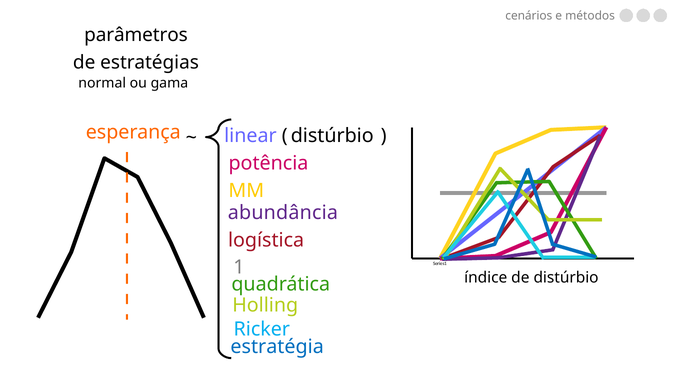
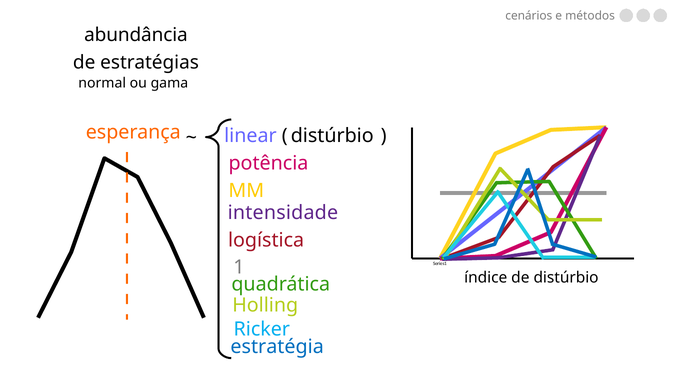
parâmetros: parâmetros -> abundância (136, 35)
abundância: abundância -> intensidade (283, 213)
